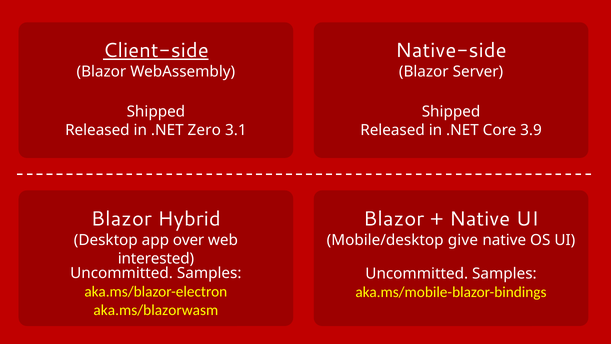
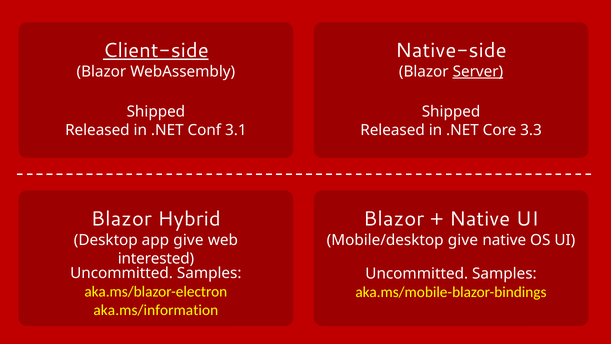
Server underline: none -> present (478, 72)
Zero: Zero -> Conf (204, 130)
3.9: 3.9 -> 3.3 (531, 130)
app over: over -> give (188, 240)
aka.ms/blazorwasm: aka.ms/blazorwasm -> aka.ms/information (156, 310)
